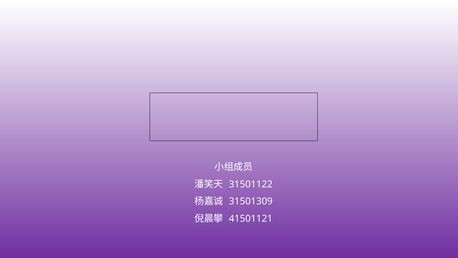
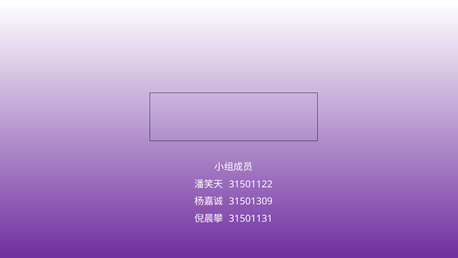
41501121: 41501121 -> 31501131 (251, 218)
